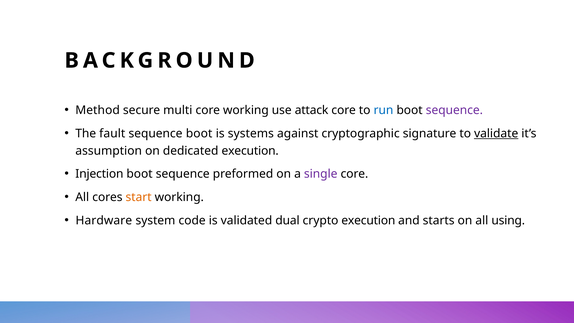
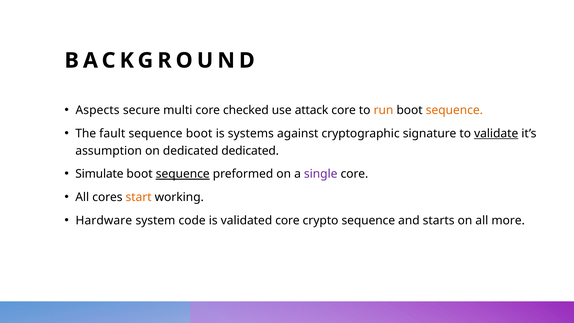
Method: Method -> Aspects (98, 110)
core working: working -> checked (246, 110)
run colour: blue -> orange (383, 110)
sequence colour: purple -> orange (454, 110)
dedicated execution: execution -> dedicated (250, 151)
Injection: Injection -> Simulate (99, 174)
sequence underline: none -> present (183, 174)
validated dual: dual -> core (287, 220)
crypto execution: execution -> sequence (368, 220)
using: using -> more (508, 220)
